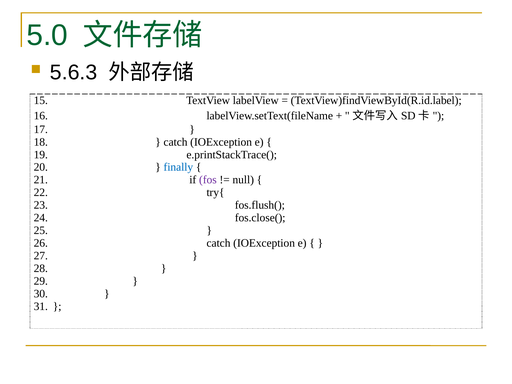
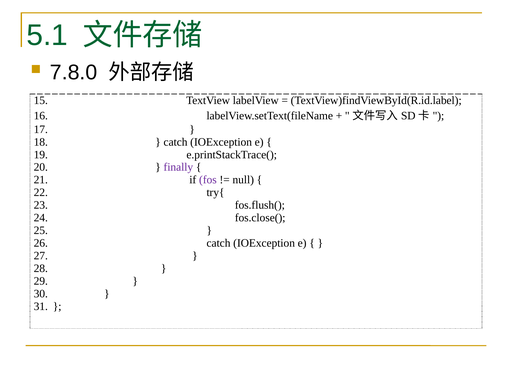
5.0: 5.0 -> 5.1 (47, 35)
5.6.3: 5.6.3 -> 7.8.0 (74, 72)
finally colour: blue -> purple (178, 167)
